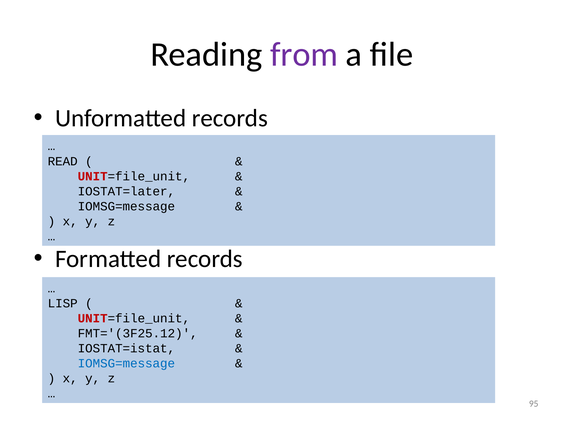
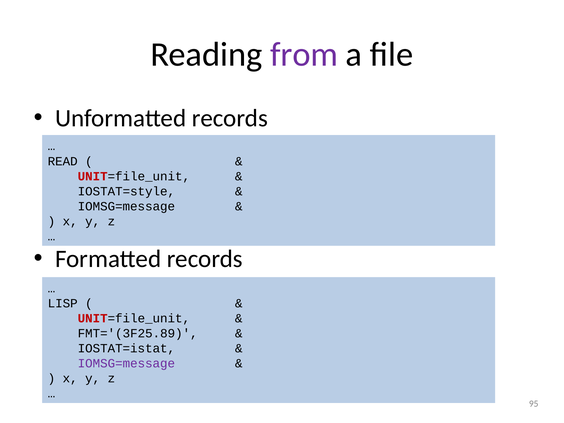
IOSTAT=later: IOSTAT=later -> IOSTAT=style (126, 191)
FMT='(3F25.12: FMT='(3F25.12 -> FMT='(3F25.89 (138, 333)
IOMSG=message colour: blue -> purple (126, 363)
